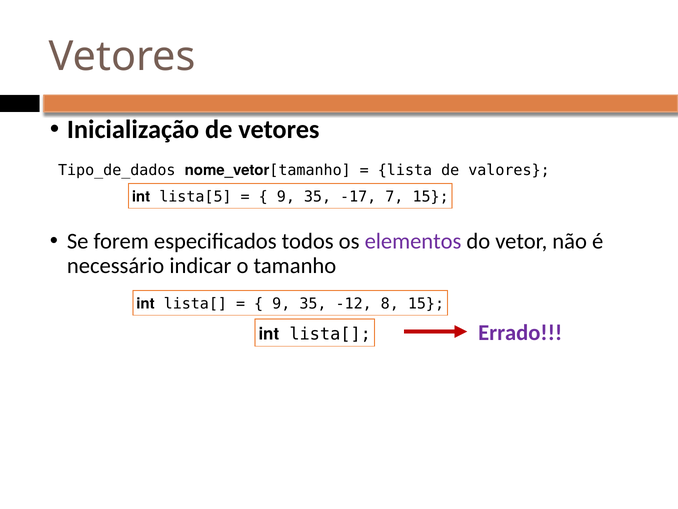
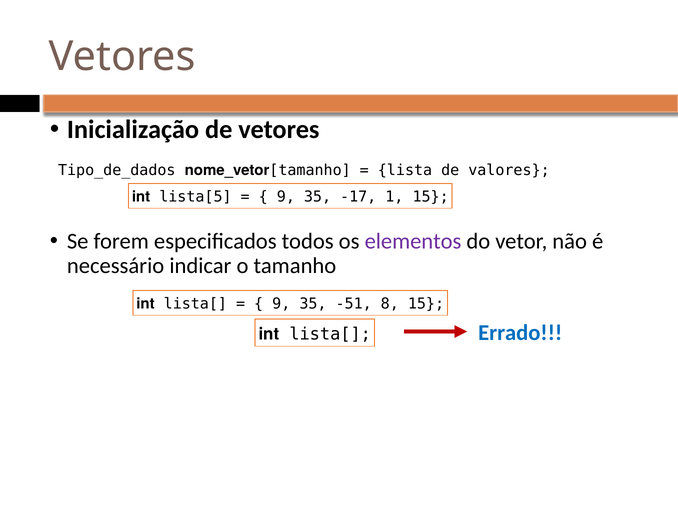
7: 7 -> 1 (394, 197)
-12: -12 -> -51 (354, 304)
Errado colour: purple -> blue (520, 333)
